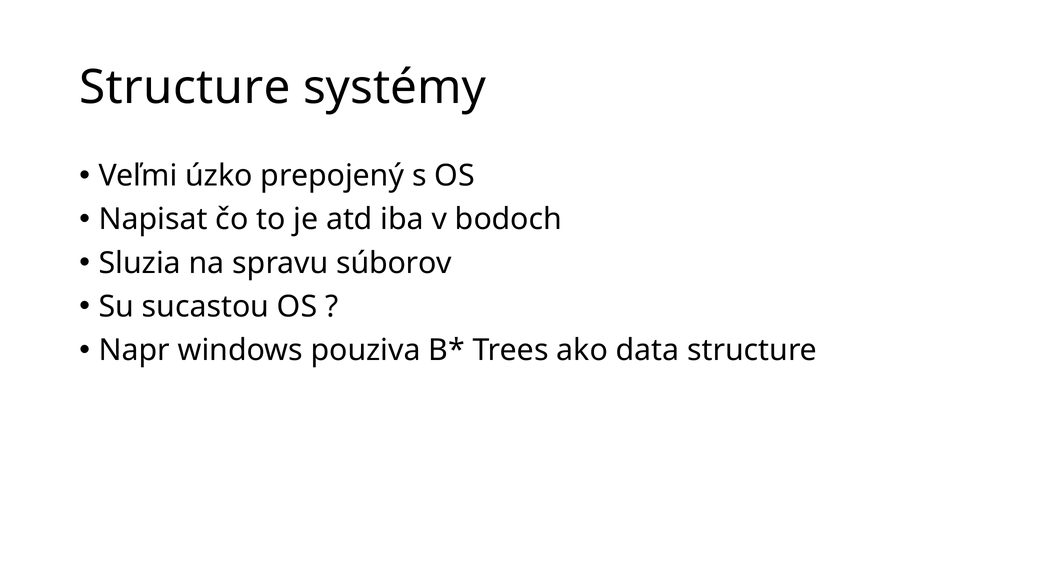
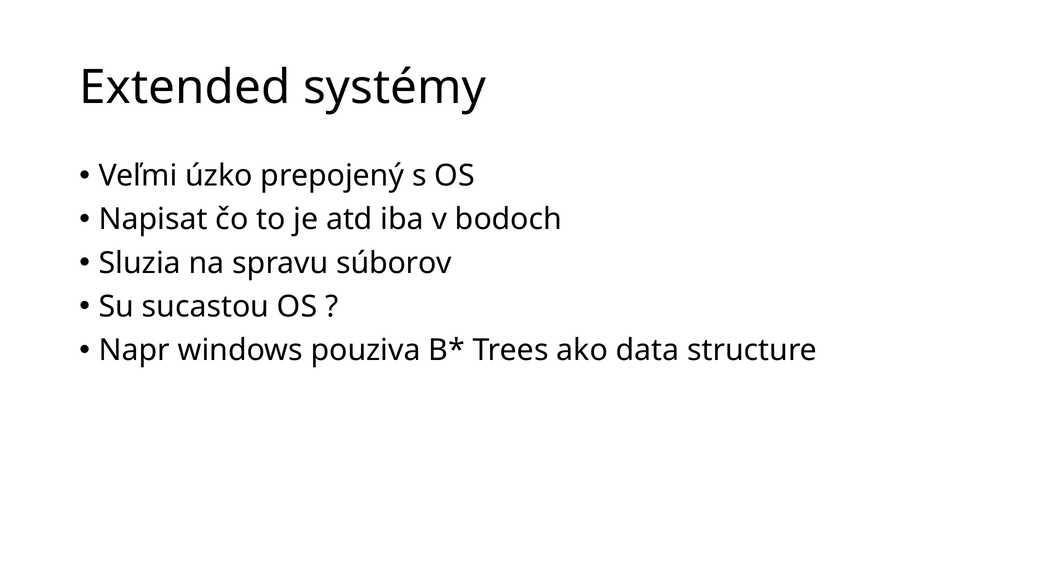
Structure: Structure -> Extended (185, 87)
